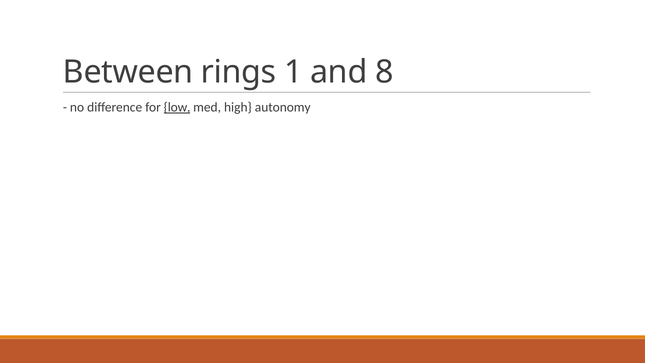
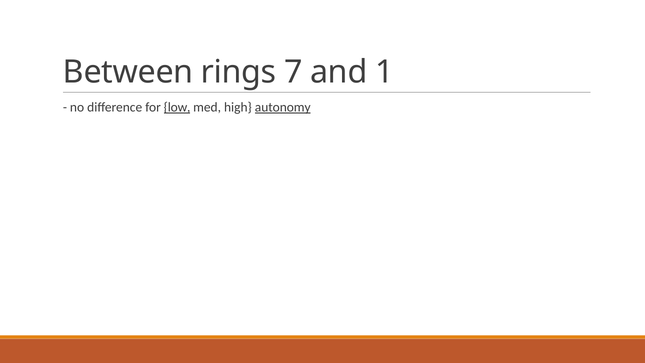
1: 1 -> 7 (293, 72)
8: 8 -> 1 (384, 72)
autonomy underline: none -> present (283, 107)
